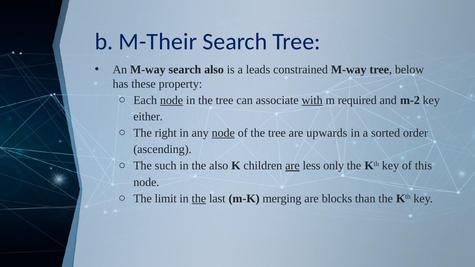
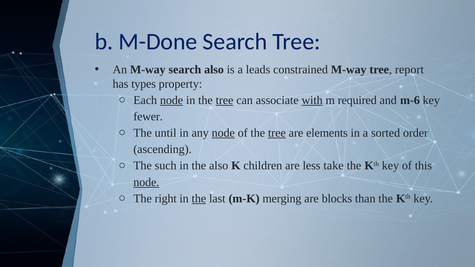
M-Their: M-Their -> M-Done (158, 42)
below: below -> report (409, 70)
these: these -> types (144, 84)
tree underline: none -> present (225, 100)
m-2: m-2 -> m-6 (410, 100)
either: either -> fewer (148, 117)
right: right -> until (166, 133)
tree underline: none -> present (277, 133)
upwards: upwards -> elements (327, 133)
are underline: present -> none (292, 166)
only: only -> take (334, 166)
node underline: none -> present (146, 182)
limit: limit -> right (166, 199)
